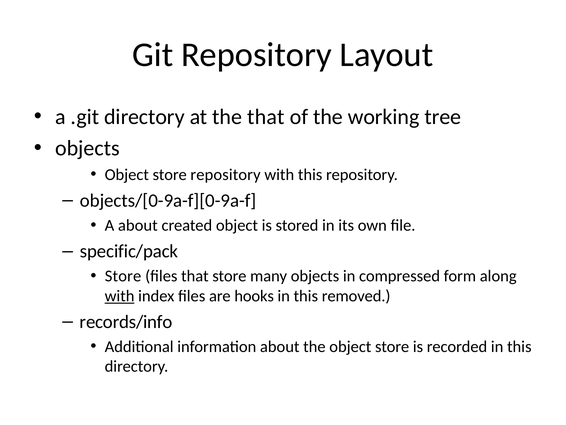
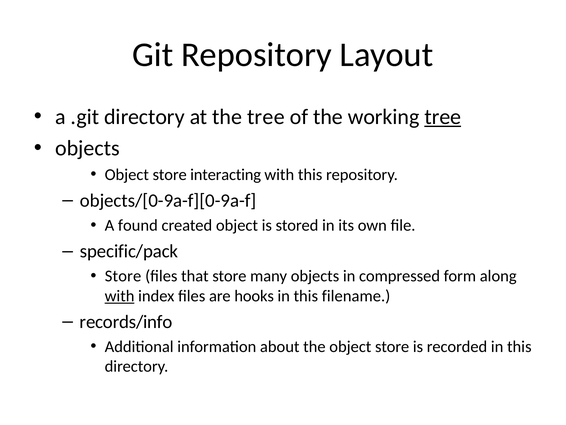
the that: that -> tree (266, 117)
tree underline: none -> present (443, 117)
store repository: repository -> interacting (226, 175)
A about: about -> found (138, 225)
removed: removed -> filename (356, 296)
